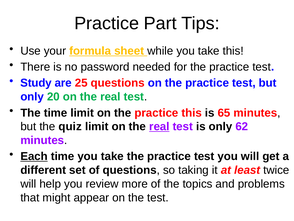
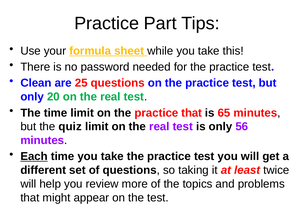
Study: Study -> Clean (36, 83)
practice this: this -> that (192, 113)
real underline: present -> none (159, 126)
62: 62 -> 56 (242, 126)
